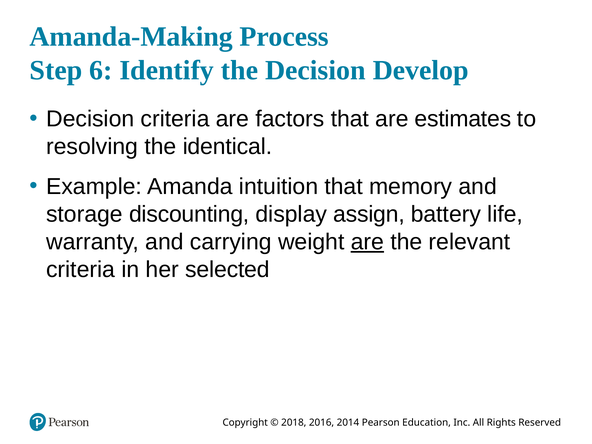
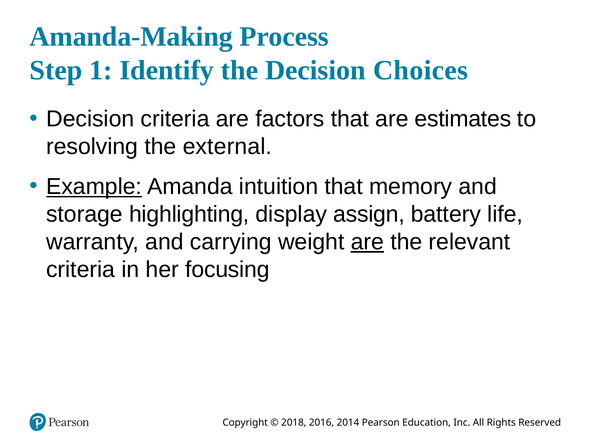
6: 6 -> 1 (101, 70)
Develop: Develop -> Choices (421, 70)
identical: identical -> external (227, 147)
Example underline: none -> present (94, 187)
discounting: discounting -> highlighting (189, 214)
selected: selected -> focusing (227, 270)
